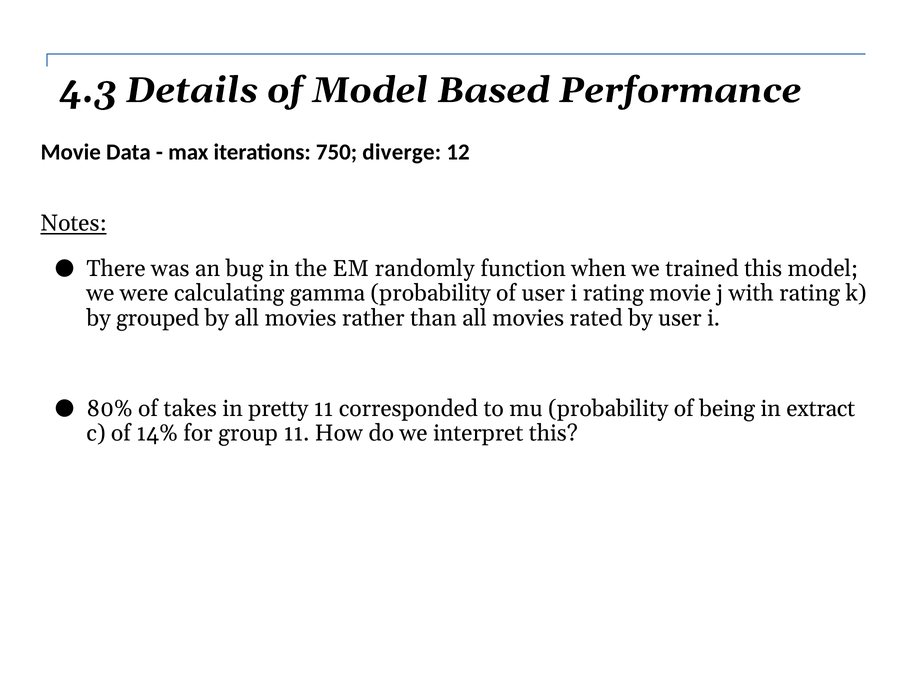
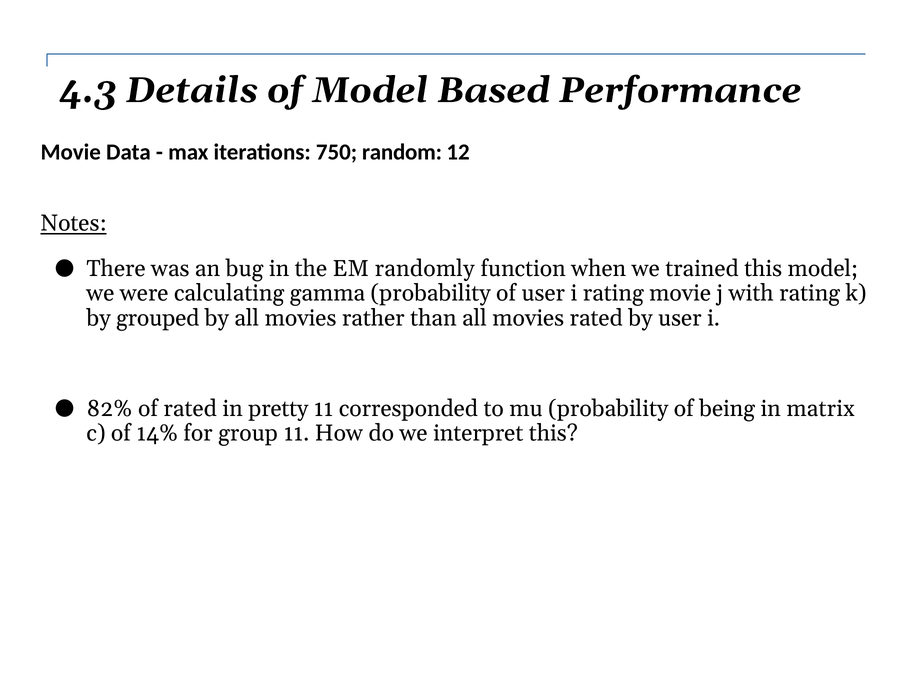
diverge: diverge -> random (402, 152)
80%: 80% -> 82% (109, 409)
of takes: takes -> rated (190, 409)
extract: extract -> matrix (821, 409)
